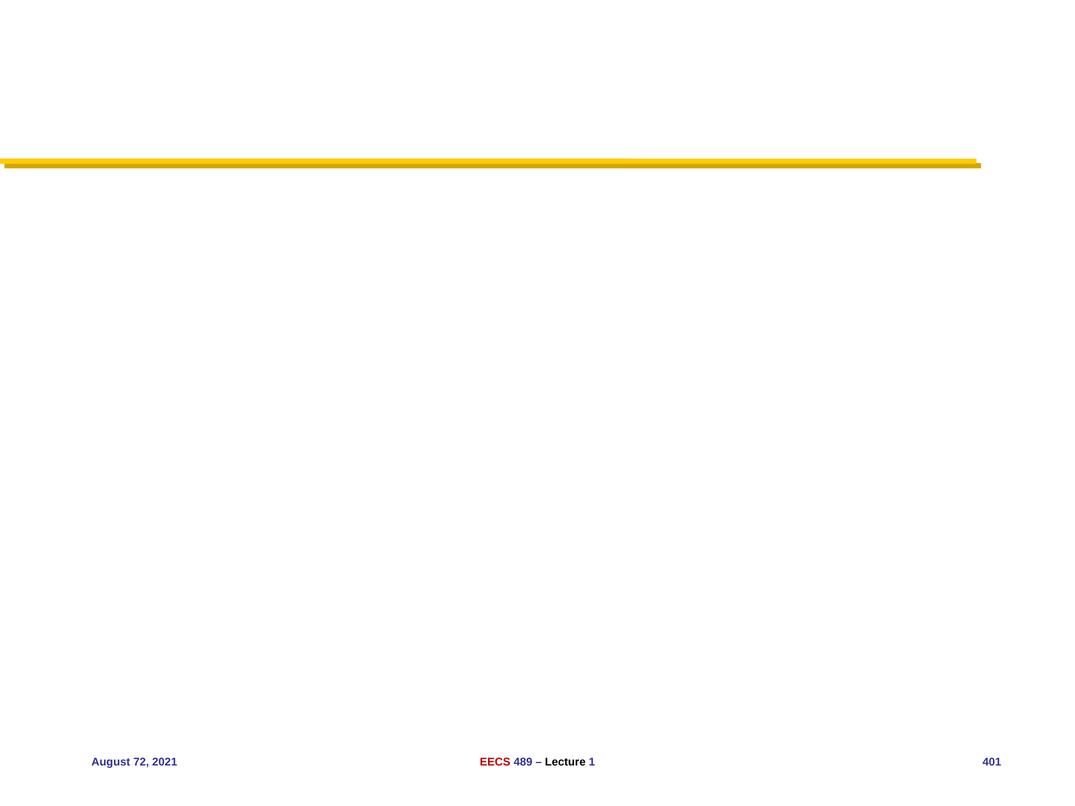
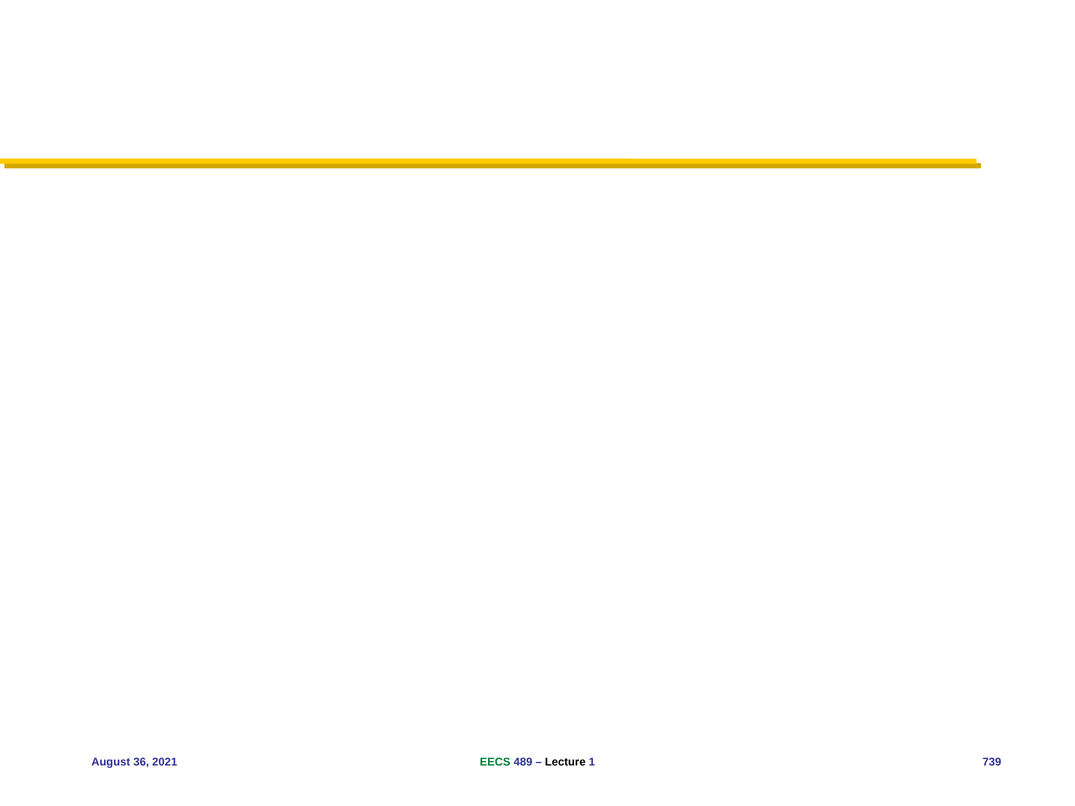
72: 72 -> 36 (141, 762)
EECS colour: red -> green (495, 762)
401: 401 -> 739 (992, 762)
